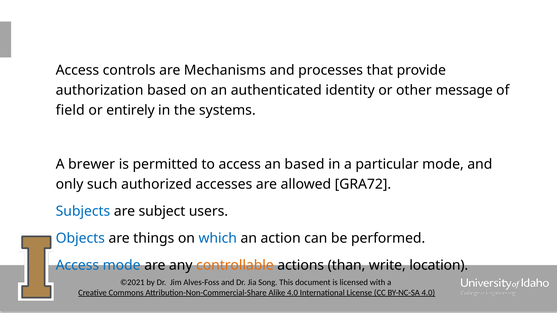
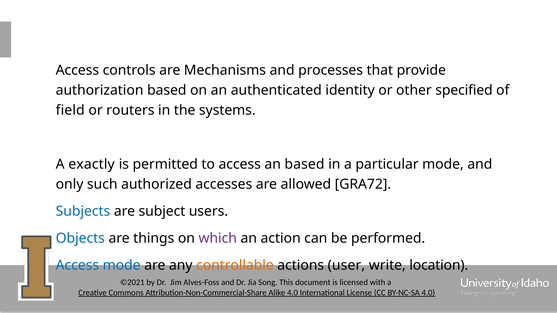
message: message -> specified (464, 90)
entirely: entirely -> routers (130, 110)
brewer: brewer -> exactly (92, 164)
which colour: blue -> purple (218, 238)
than: than -> user (346, 265)
